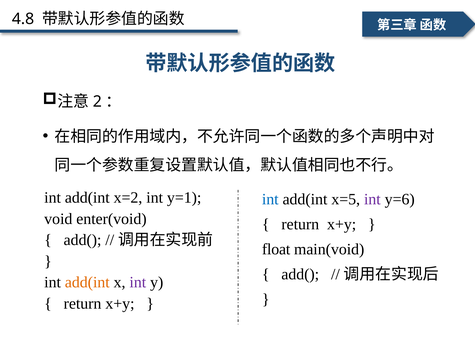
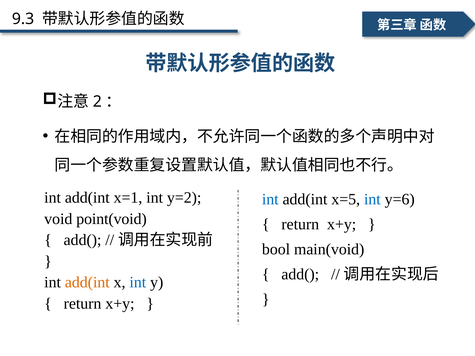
4.8: 4.8 -> 9.3 (23, 19)
x=2: x=2 -> x=1 (128, 198)
y=1: y=1 -> y=2 (184, 198)
int colour: purple -> blue (372, 199)
enter(void: enter(void -> point(void (112, 219)
float: float -> bool (276, 249)
int colour: purple -> blue (138, 283)
